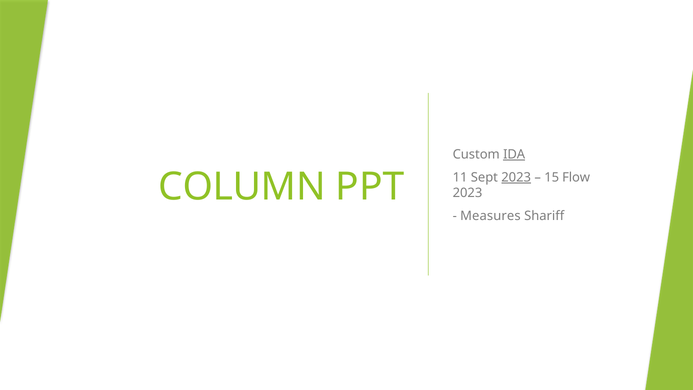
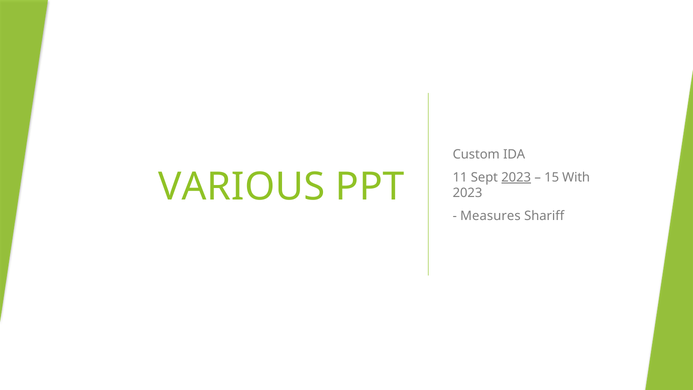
IDA underline: present -> none (514, 154)
Flow: Flow -> With (576, 177)
COLUMN: COLUMN -> VARIOUS (242, 187)
